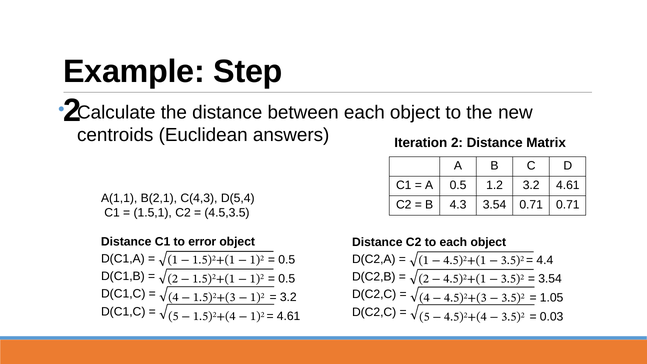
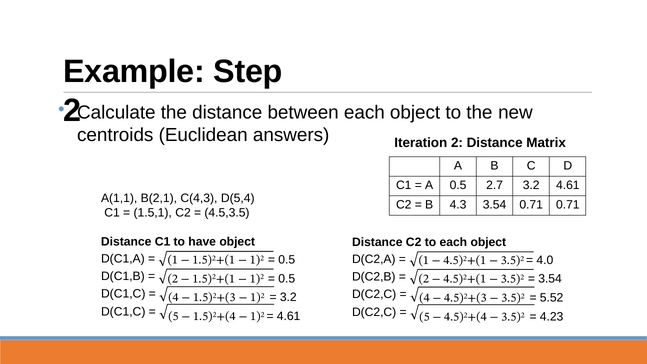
1.2: 1.2 -> 2.7 (495, 185)
error: error -> have (202, 242)
4.4: 4.4 -> 4.0 (545, 260)
1.05: 1.05 -> 5.52 (552, 298)
0.03: 0.03 -> 4.23 (552, 317)
